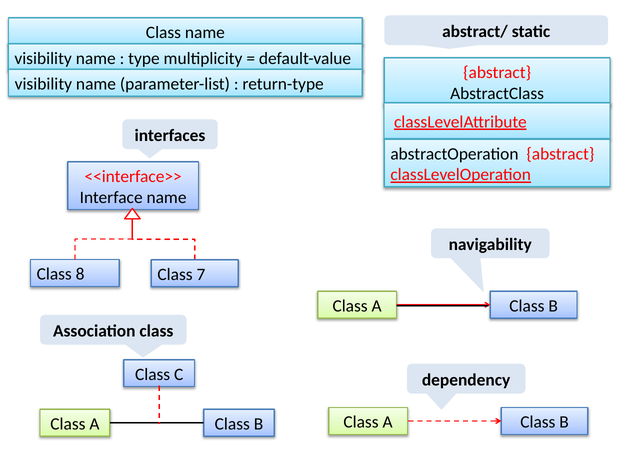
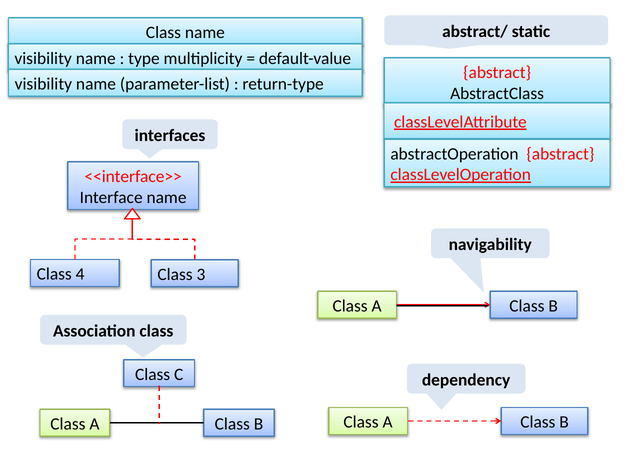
8: 8 -> 4 (80, 275)
7: 7 -> 3 (201, 275)
